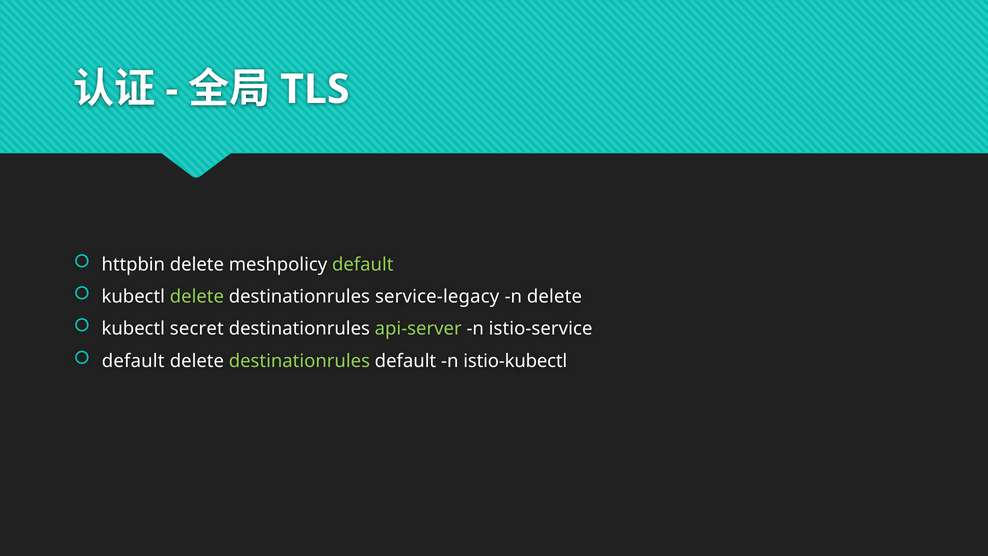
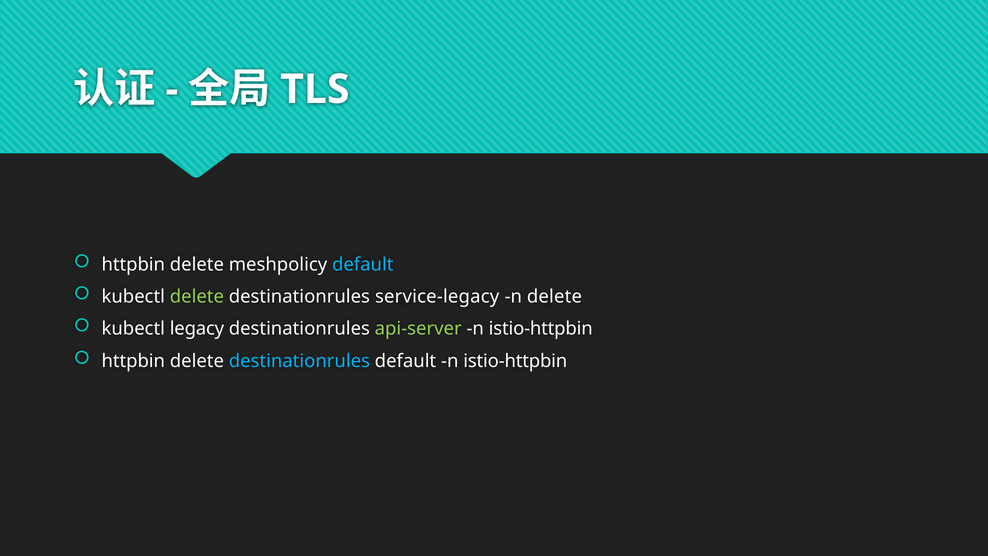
default colour: light green -> light blue (363, 264)
secret: secret -> legacy (197, 329)
istio-service: istio-service -> istio-httpbin (541, 329)
default: default -> httpbin (133, 361)
destinationrules colour: light green -> light blue (299, 361)
default n istio-kubectl: istio-kubectl -> istio-httpbin (515, 361)
